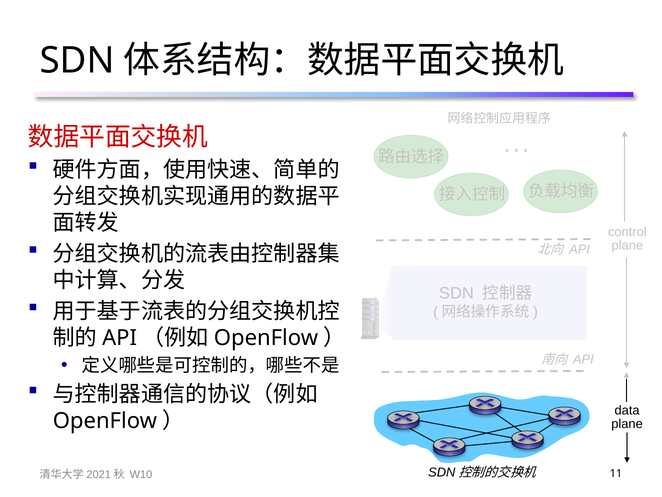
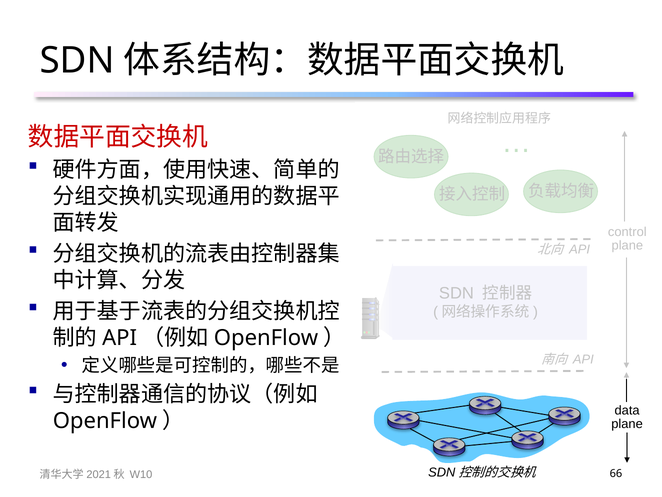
11: 11 -> 66 (616, 473)
